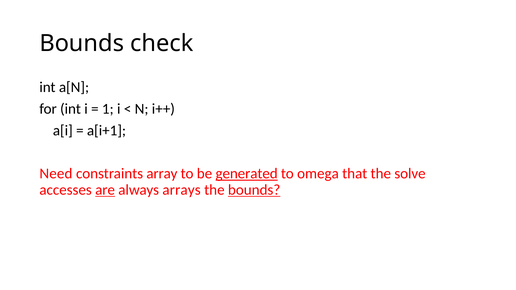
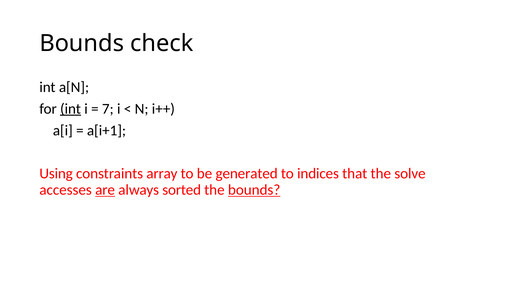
int underline: none -> present (71, 109)
1: 1 -> 7 (108, 109)
Need: Need -> Using (56, 174)
generated underline: present -> none (247, 174)
omega: omega -> indices (318, 174)
arrays: arrays -> sorted (182, 190)
